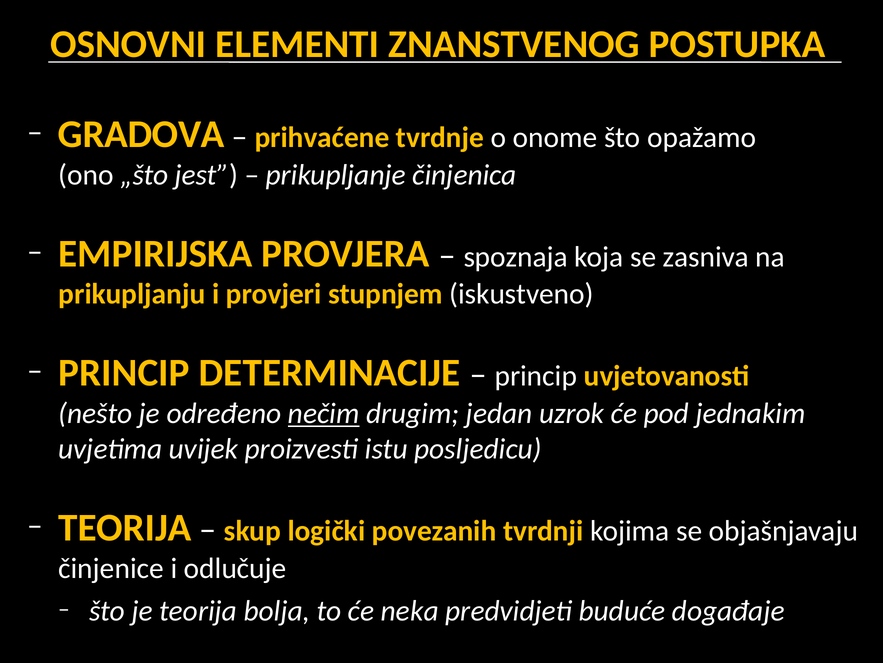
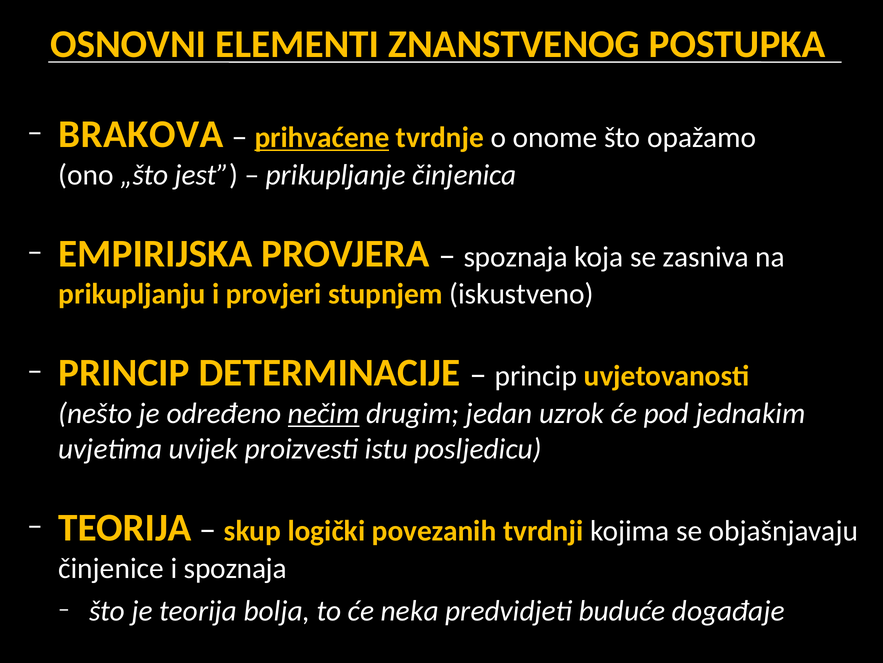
GRADOVA: GRADOVA -> BRAKOVA (141, 134)
prihvaćene underline: none -> present (322, 137)
i odlučuje: odlučuje -> spoznaja (235, 568)
